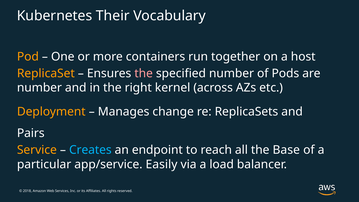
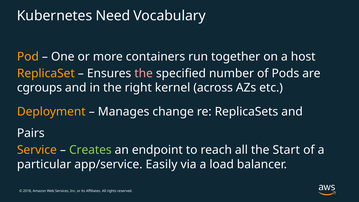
Their: Their -> Need (113, 16)
number: number -> cgroups (39, 88)
Creates colour: light blue -> light green (90, 150)
Base: Base -> Start (286, 150)
